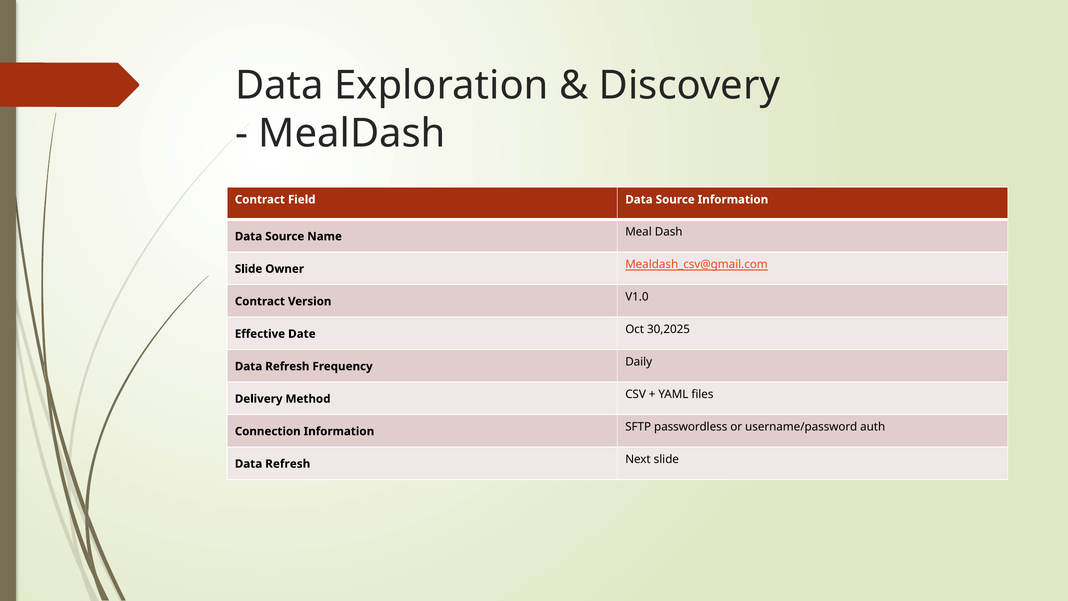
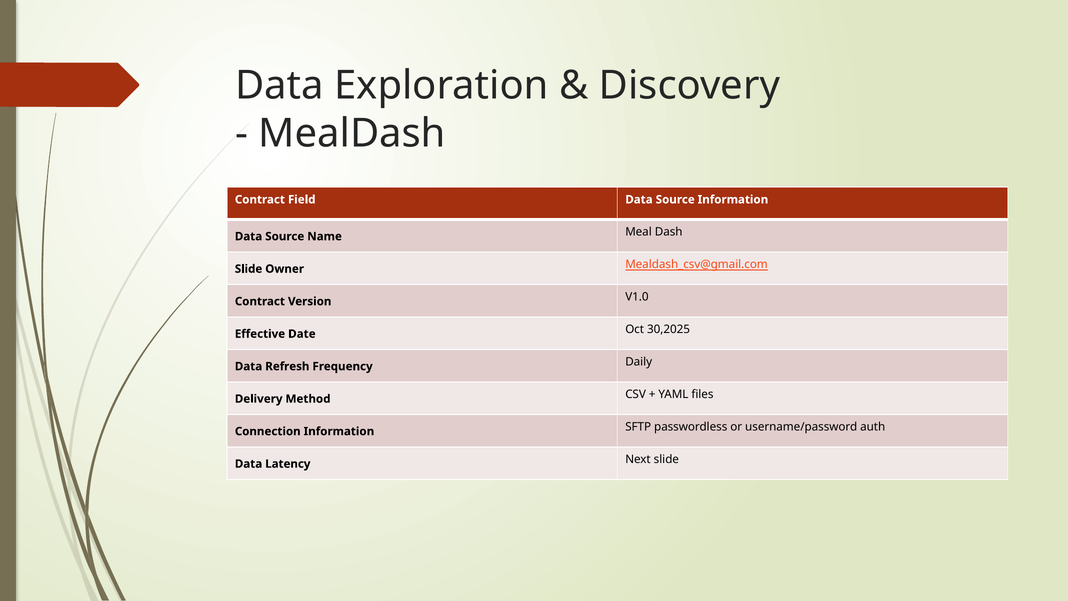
Refresh: Refresh -> Latency (288, 464)
